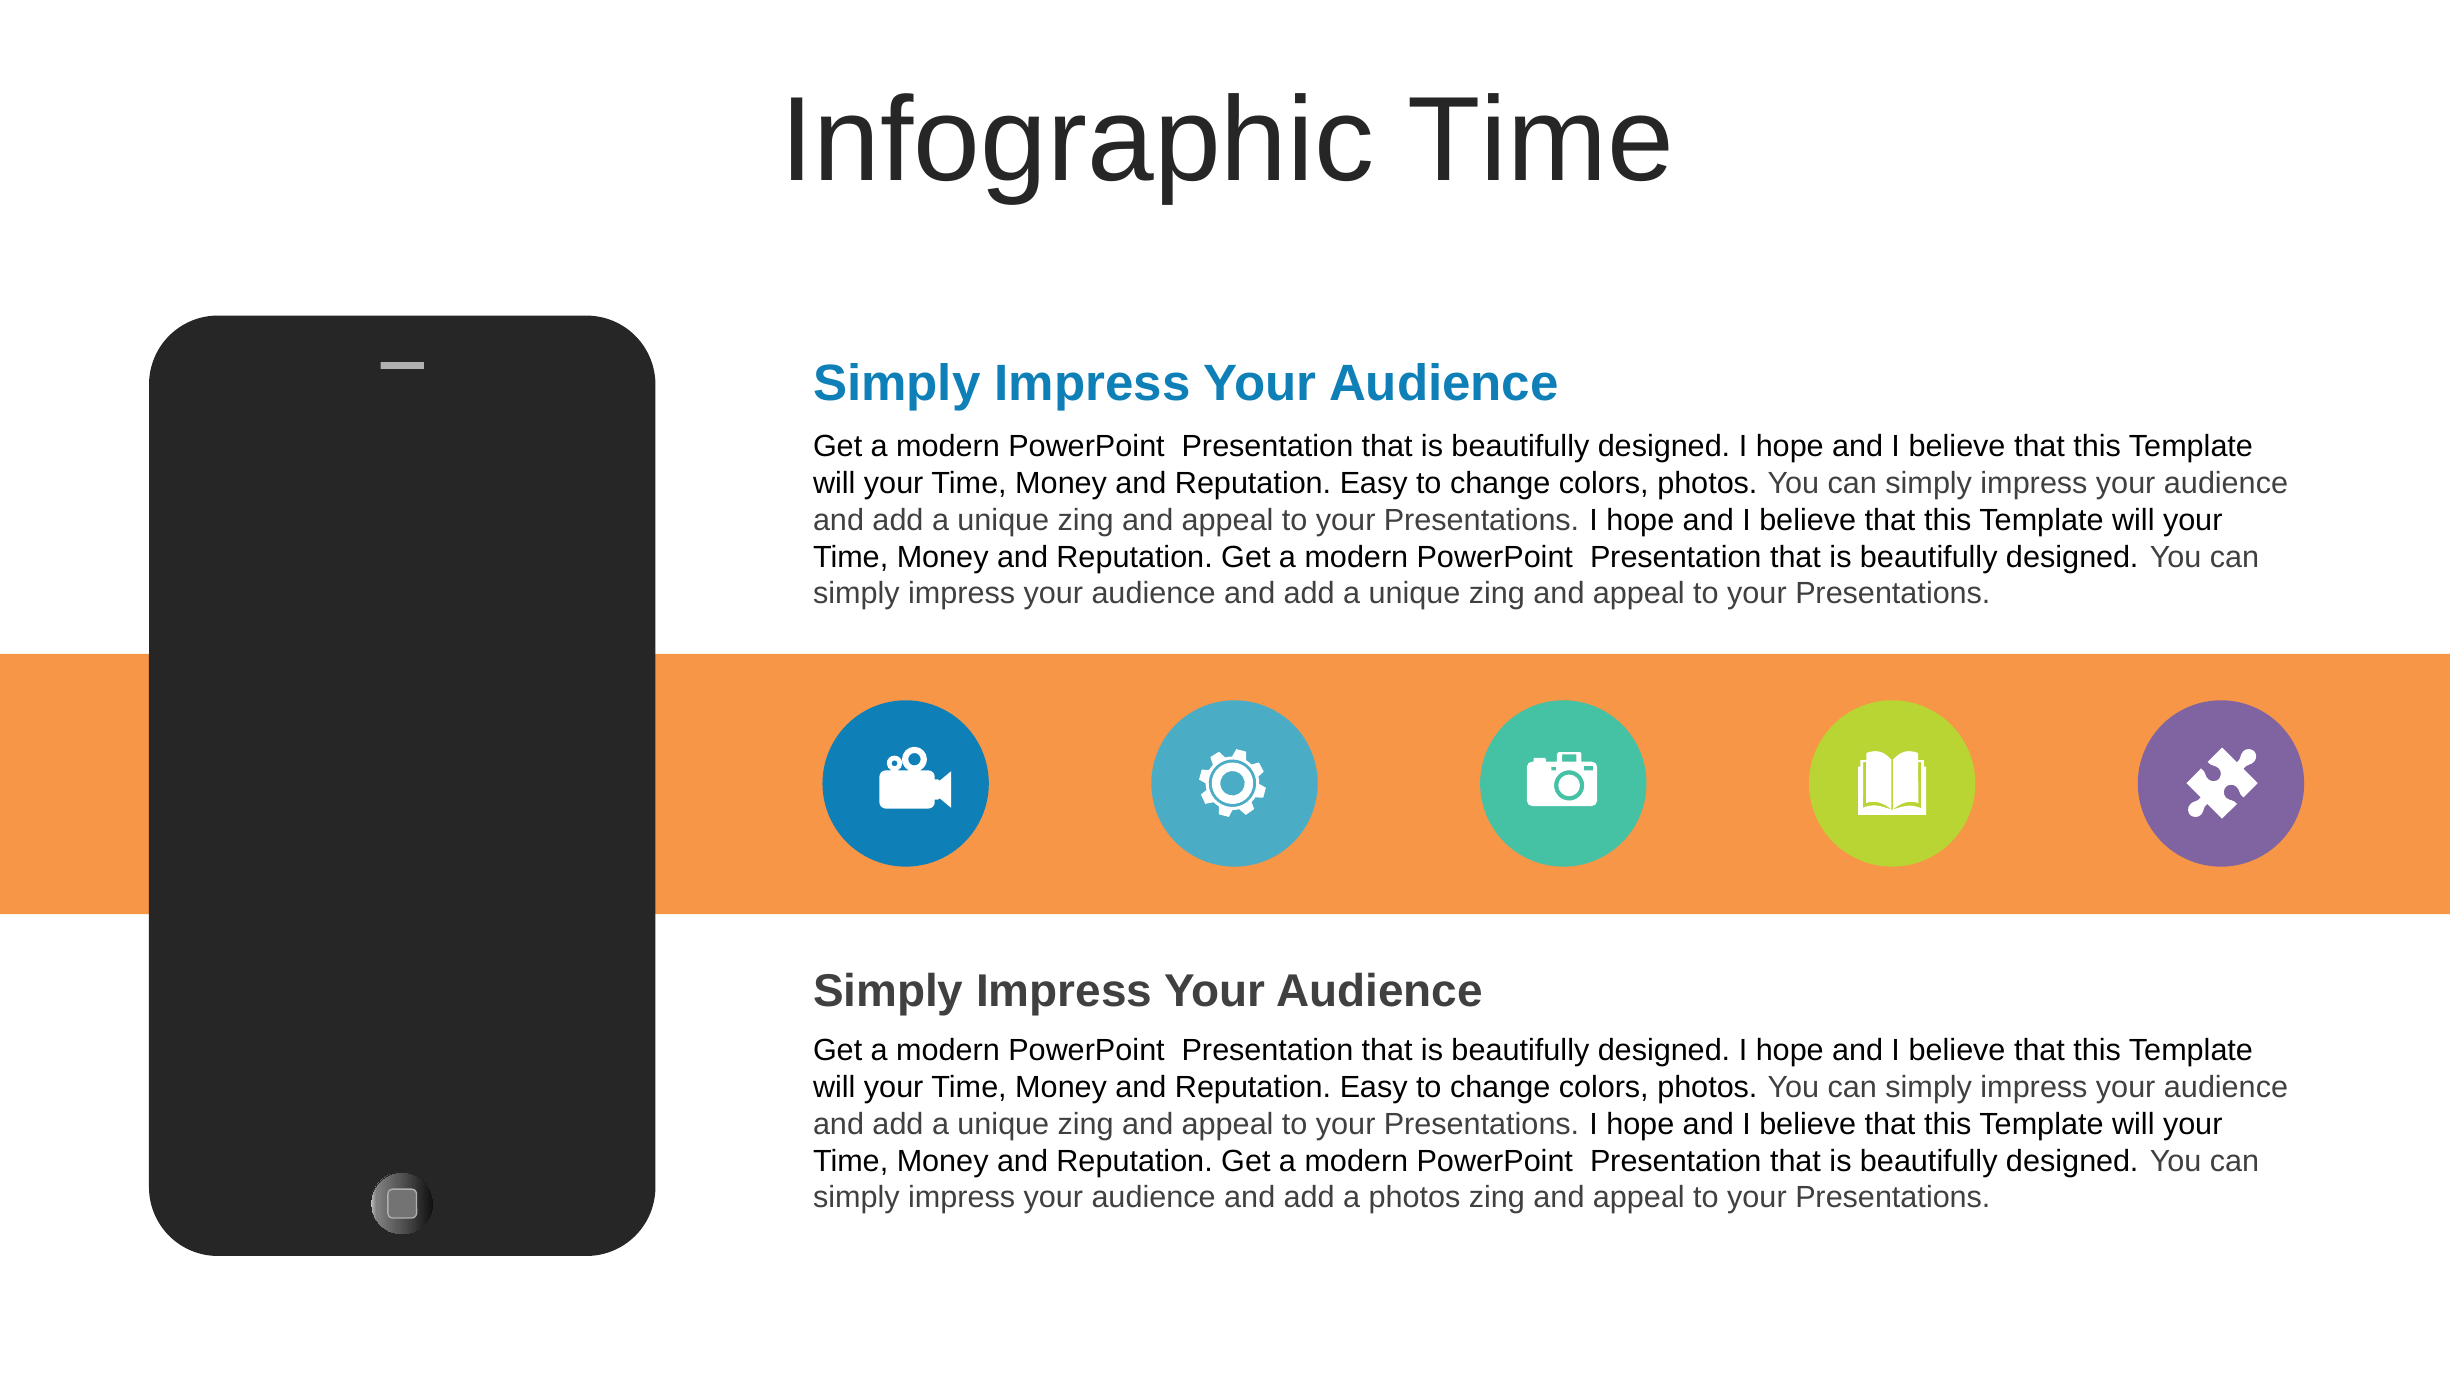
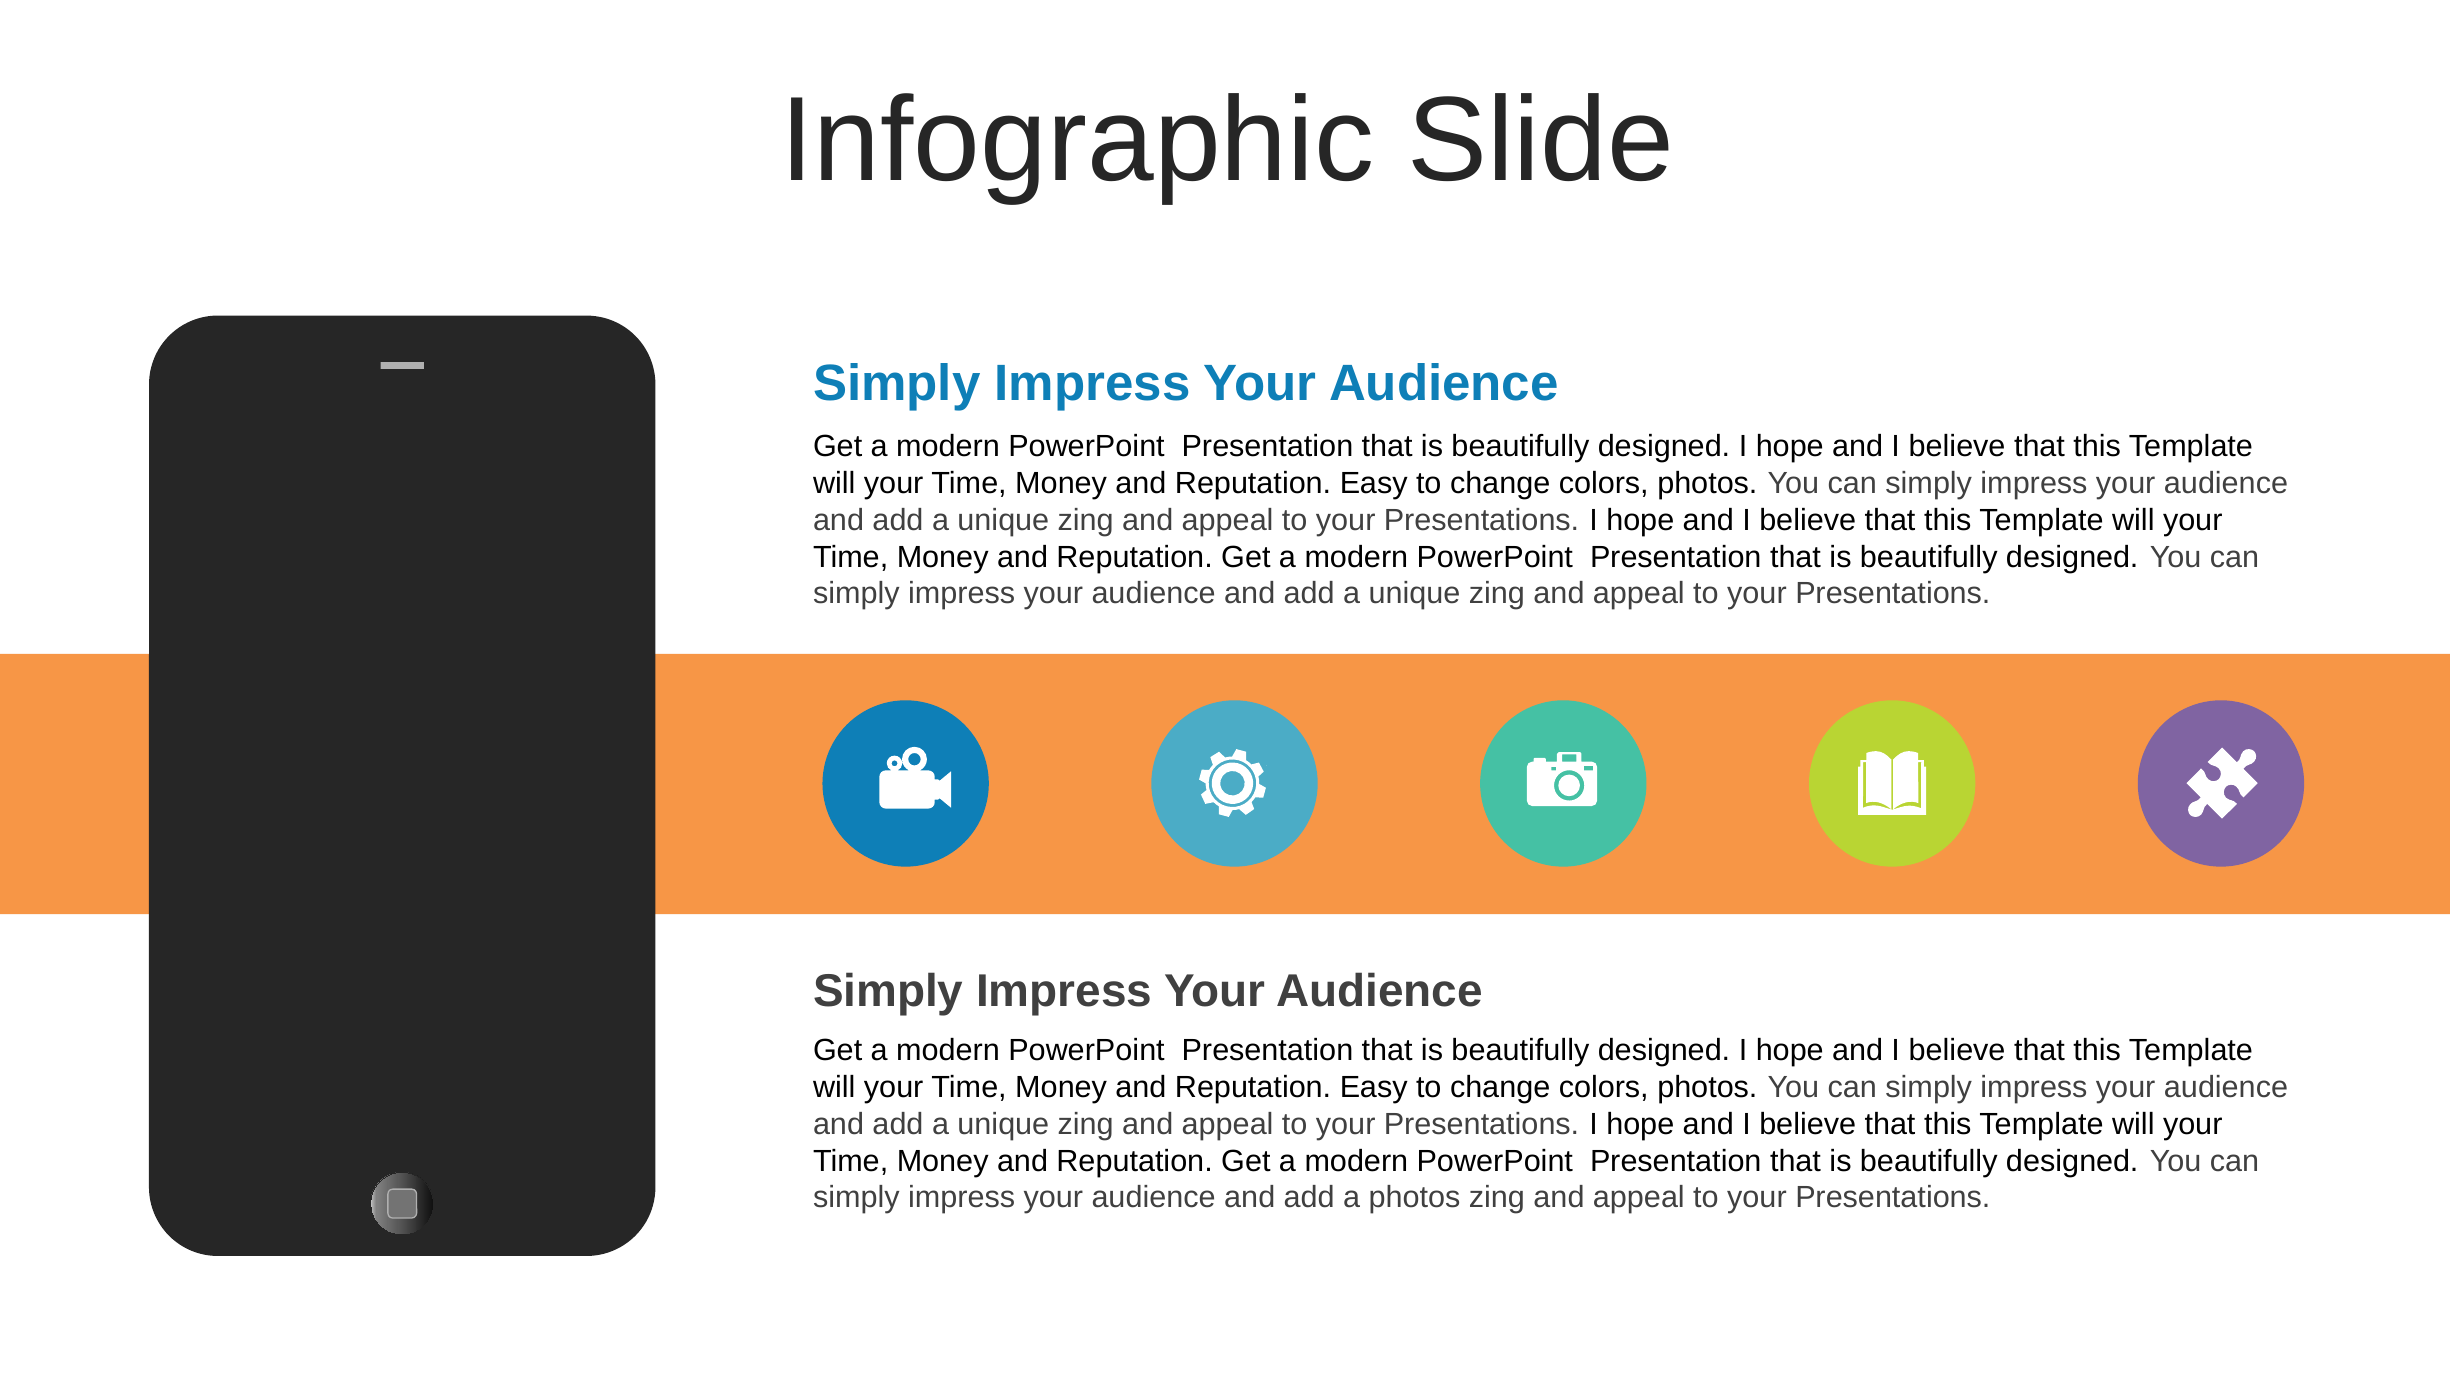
Infographic Time: Time -> Slide (1541, 141)
